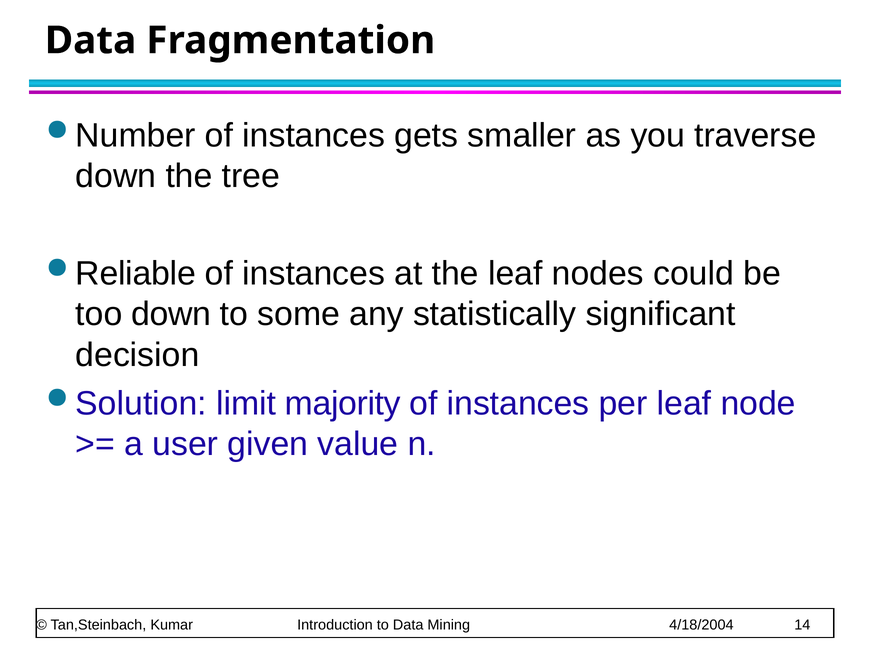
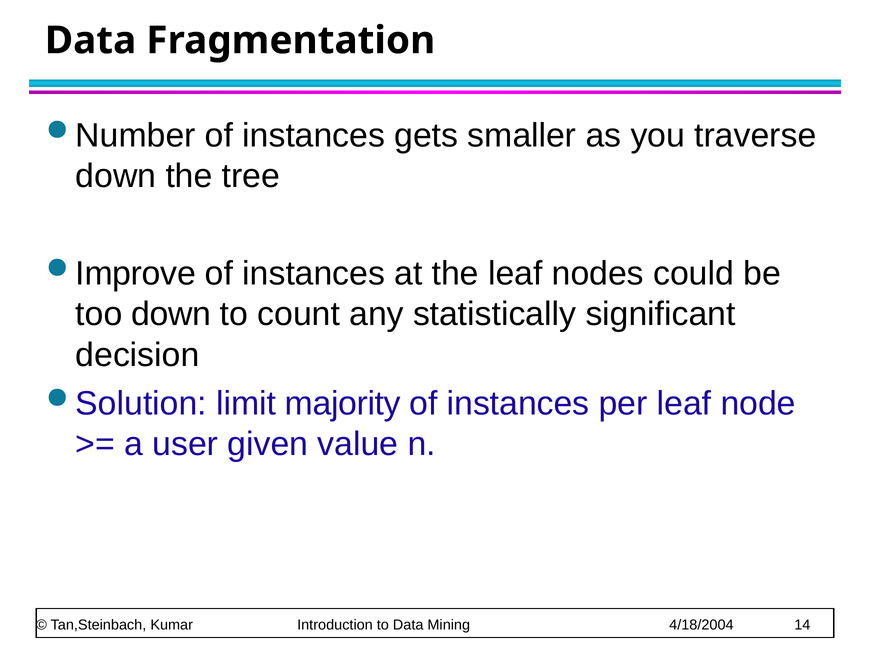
Reliable: Reliable -> Improve (136, 274)
some: some -> count (299, 315)
